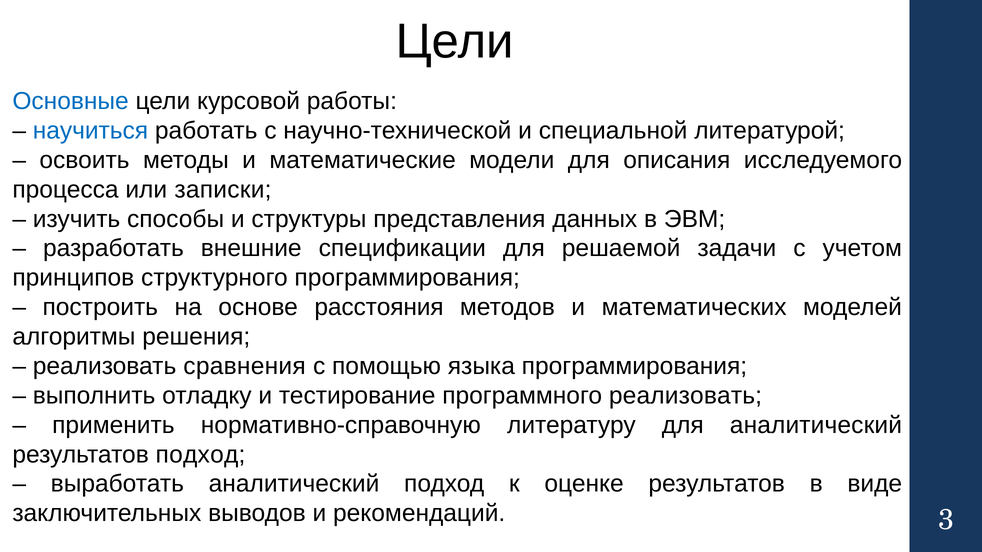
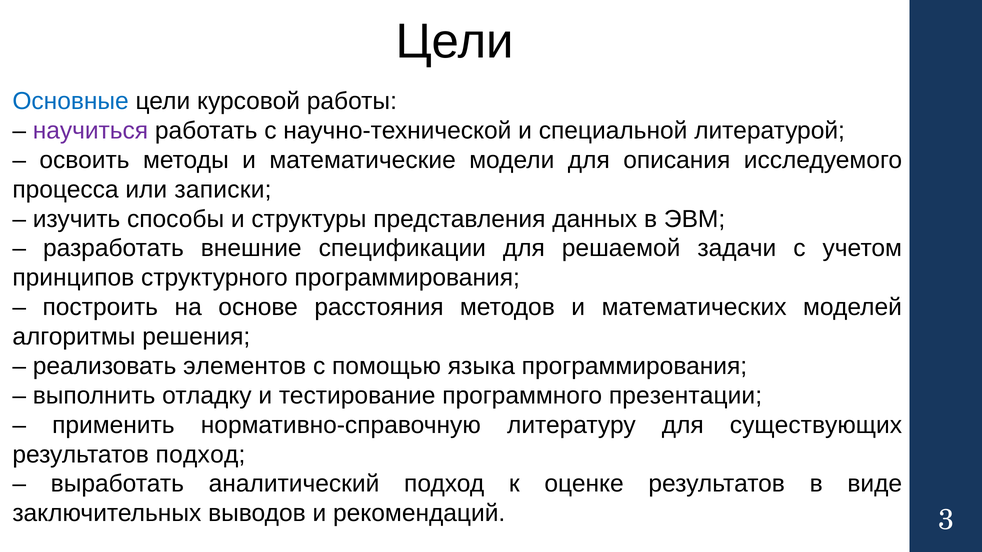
научиться colour: blue -> purple (90, 131)
сравнения: сравнения -> элементов (245, 366)
программного реализовать: реализовать -> презентации (685, 396)
для аналитический: аналитический -> существующих (816, 425)
